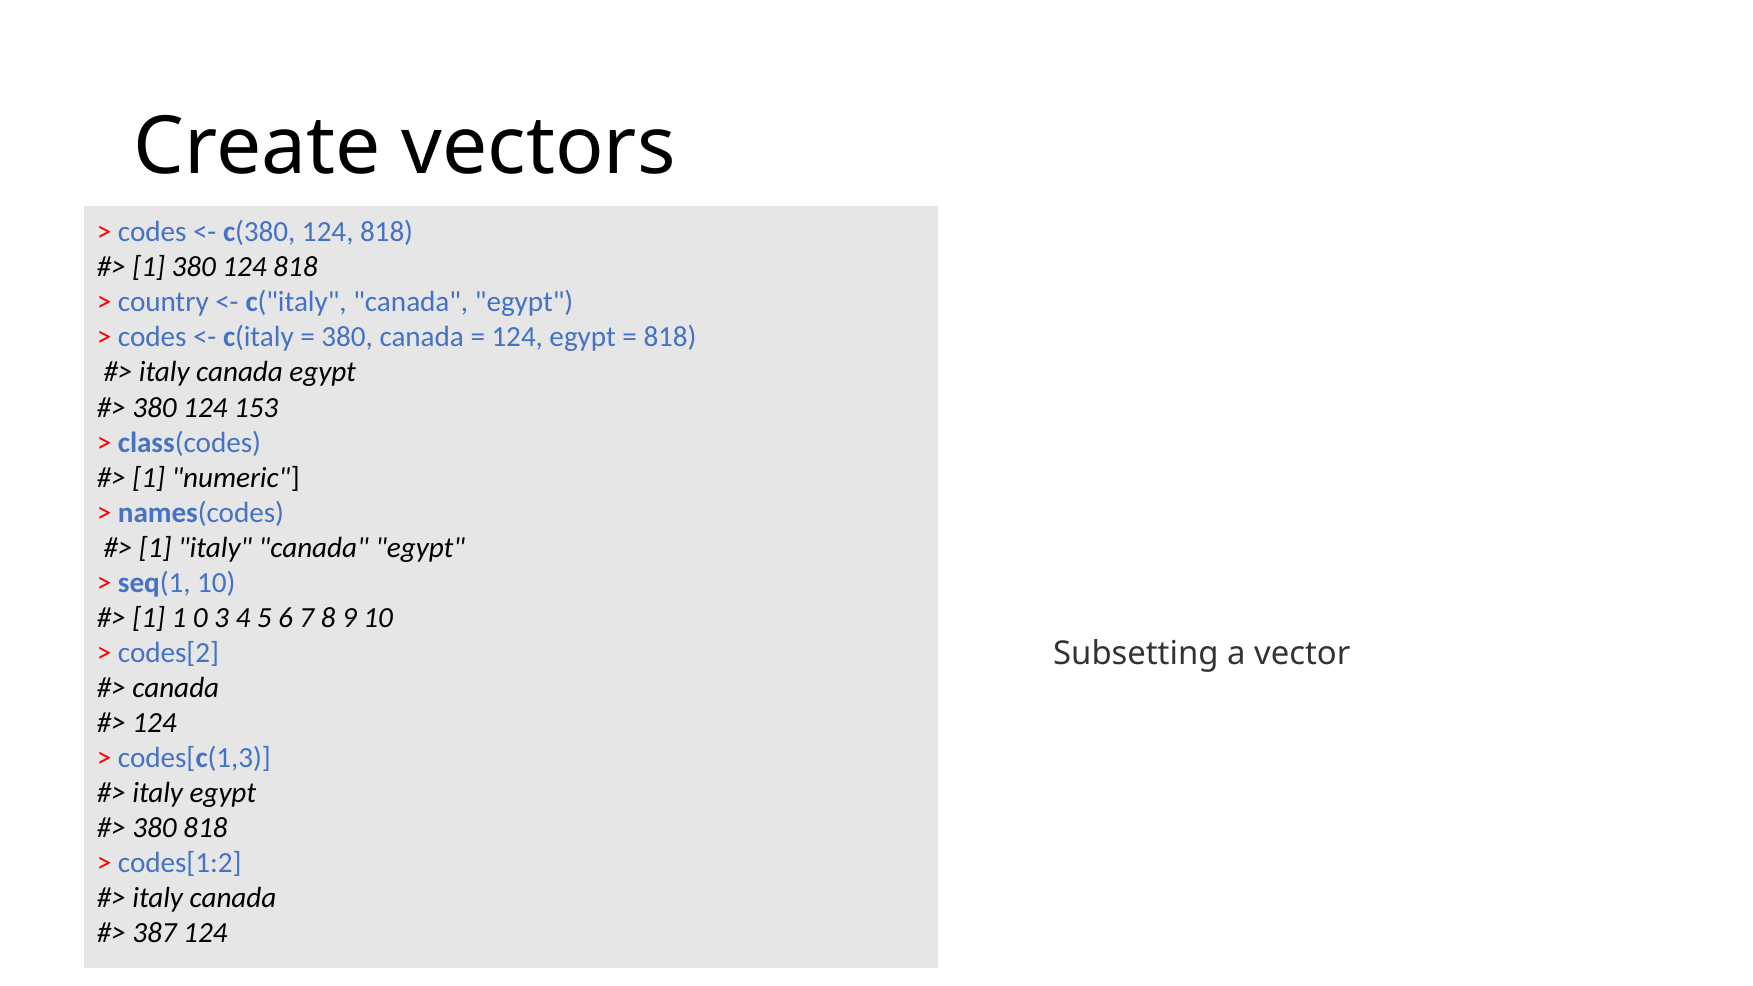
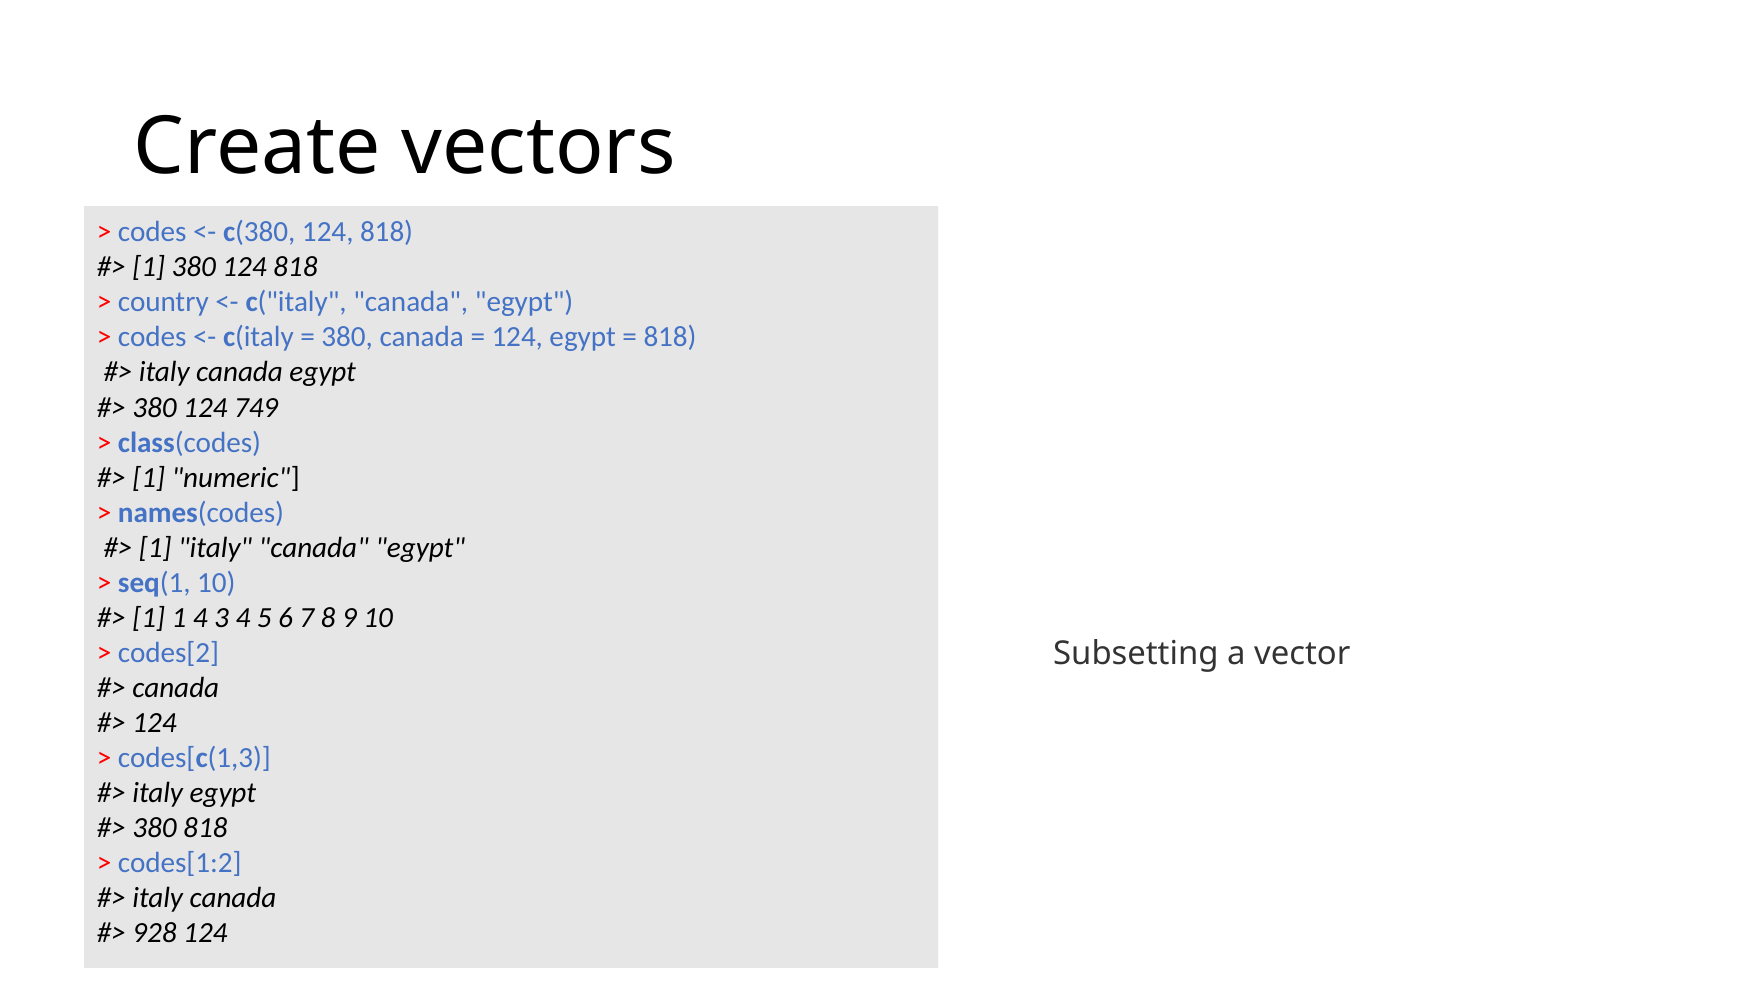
153: 153 -> 749 (256, 407)
1 0: 0 -> 4 (200, 618)
387: 387 -> 928 (155, 933)
